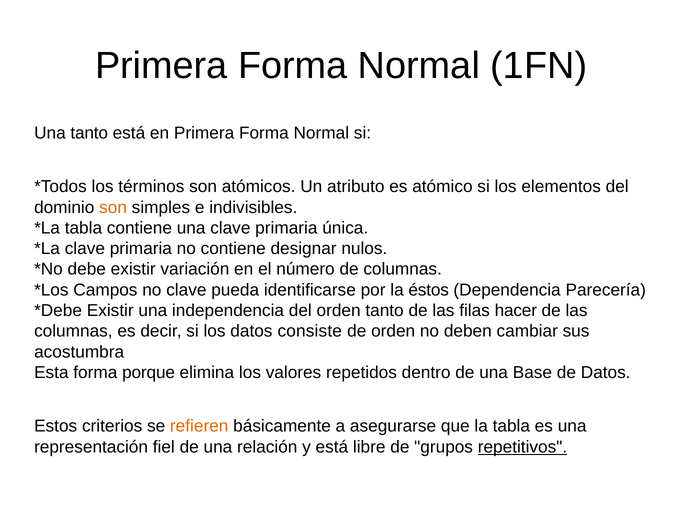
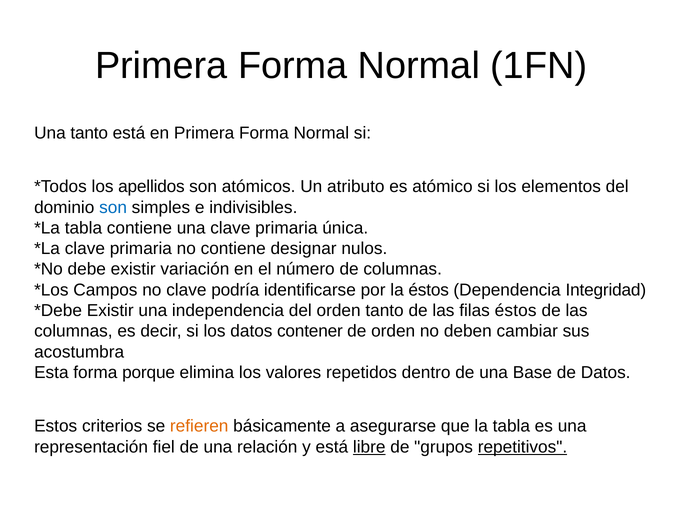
términos: términos -> apellidos (151, 187)
son colour: orange -> blue (113, 207)
pueda: pueda -> podría (235, 290)
Parecería: Parecería -> Integridad (606, 290)
filas hacer: hacer -> éstos (516, 311)
consiste: consiste -> contener (310, 331)
libre underline: none -> present (369, 447)
